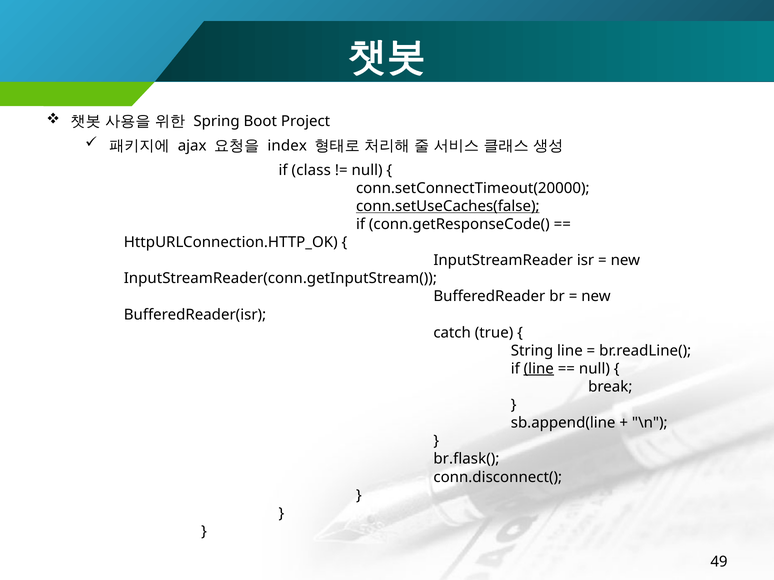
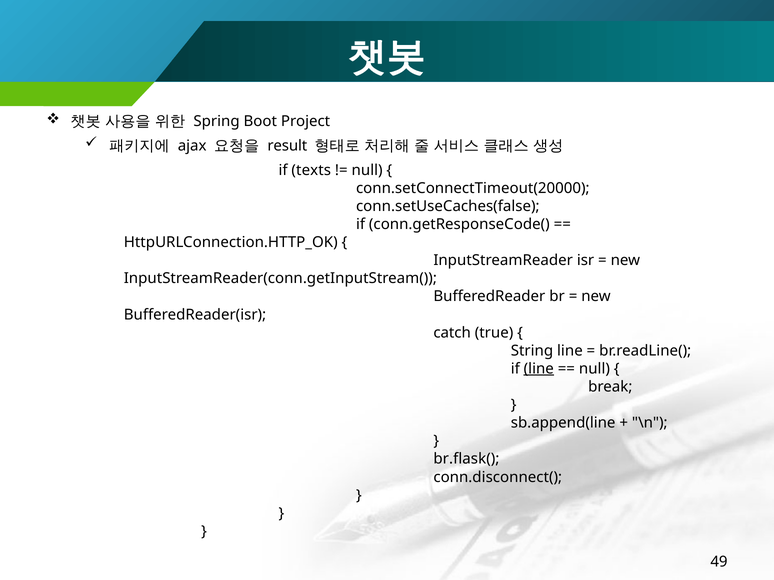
index: index -> result (287, 146)
class: class -> texts (311, 170)
conn.setUseCaches(false underline: present -> none (448, 206)
